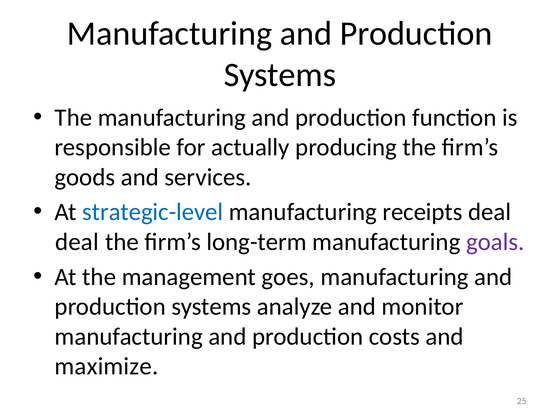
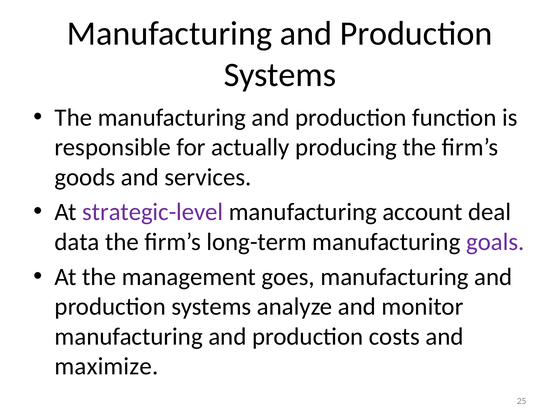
strategic-level colour: blue -> purple (153, 212)
receipts: receipts -> account (422, 212)
deal: deal -> data (77, 242)
